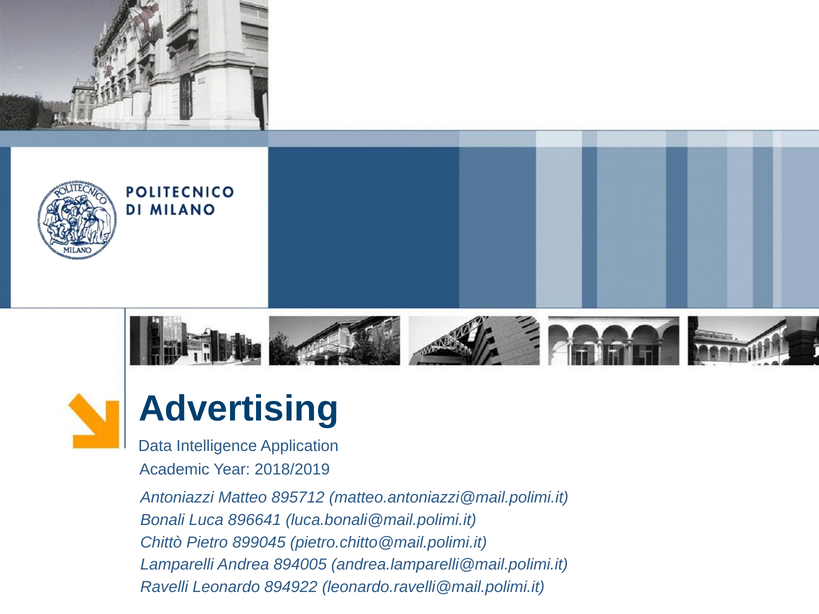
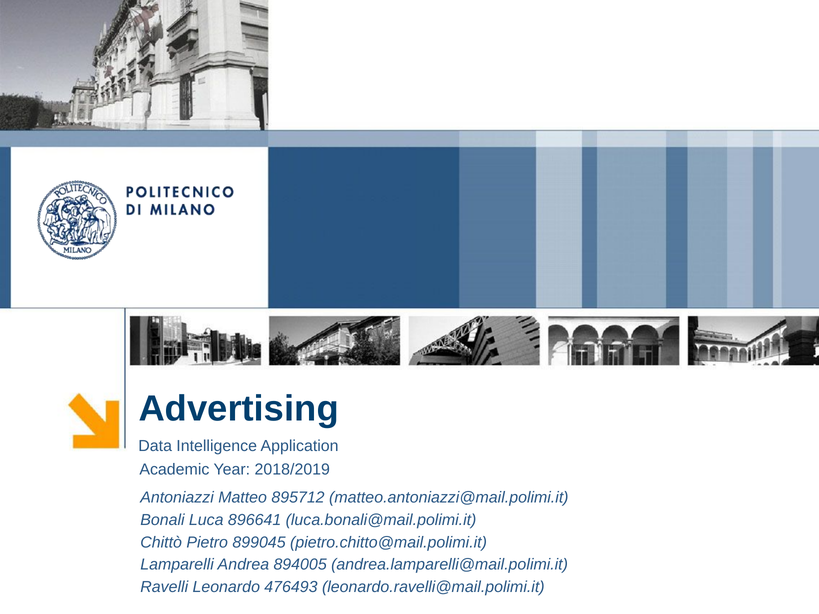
894922: 894922 -> 476493 (291, 587)
